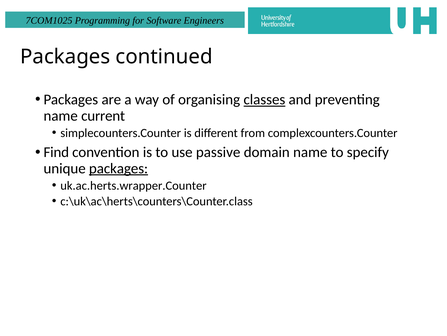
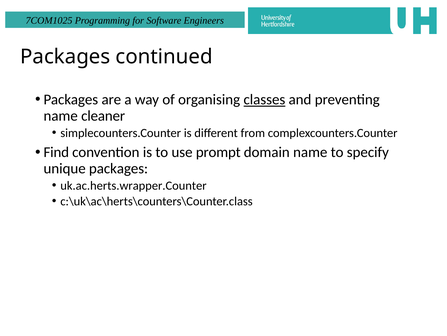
current: current -> cleaner (103, 116)
passive: passive -> prompt (218, 152)
packages underline: present -> none (119, 168)
